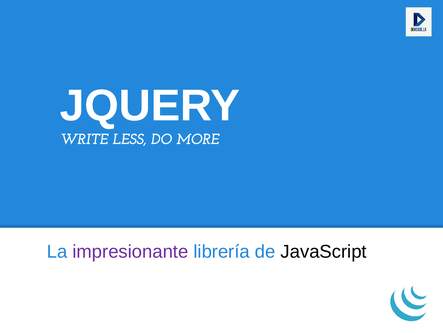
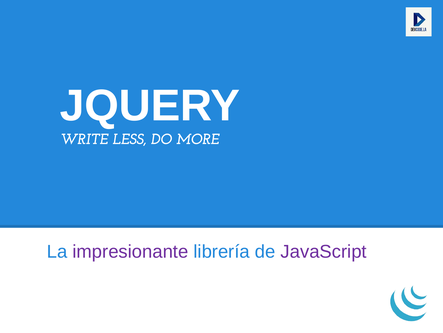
JavaScript colour: black -> purple (324, 251)
